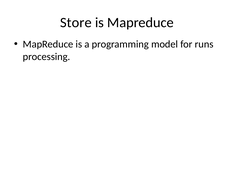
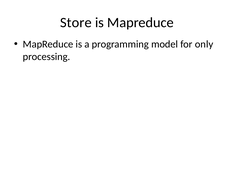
runs: runs -> only (204, 44)
